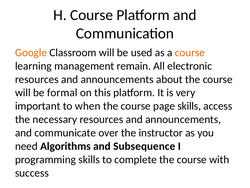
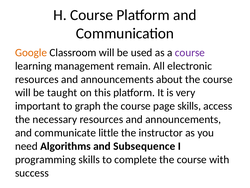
course colour: orange -> purple (190, 52)
formal: formal -> taught (62, 92)
when: when -> graph (88, 106)
over: over -> little (109, 132)
